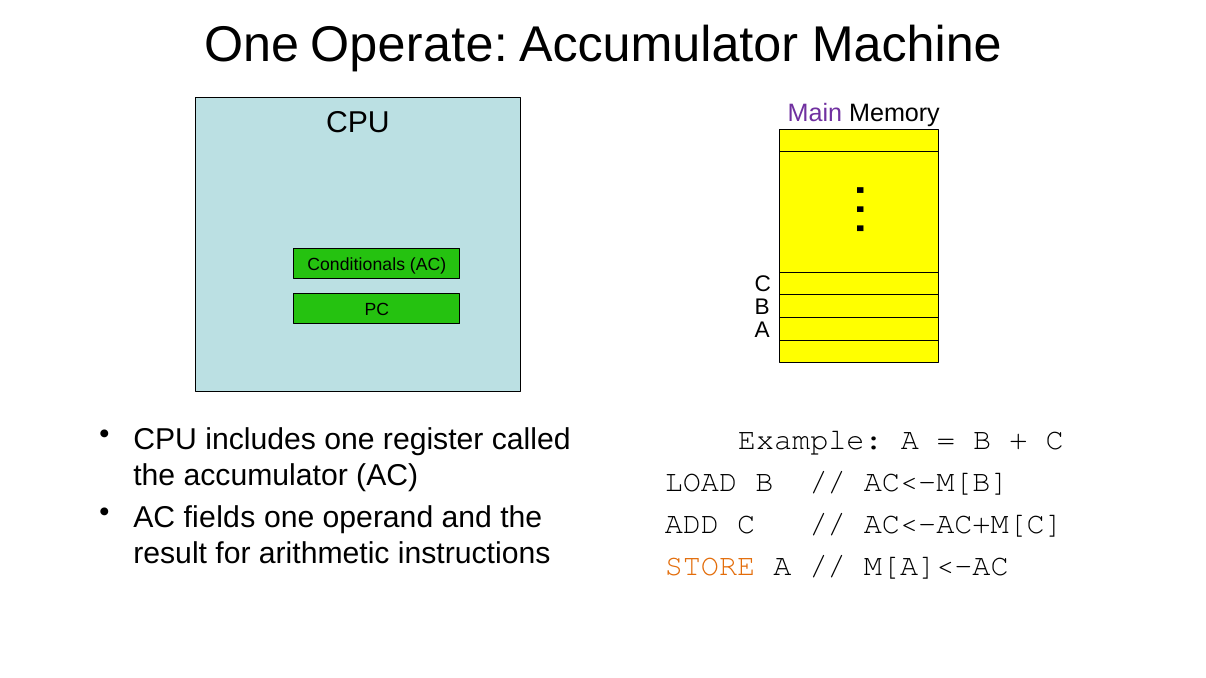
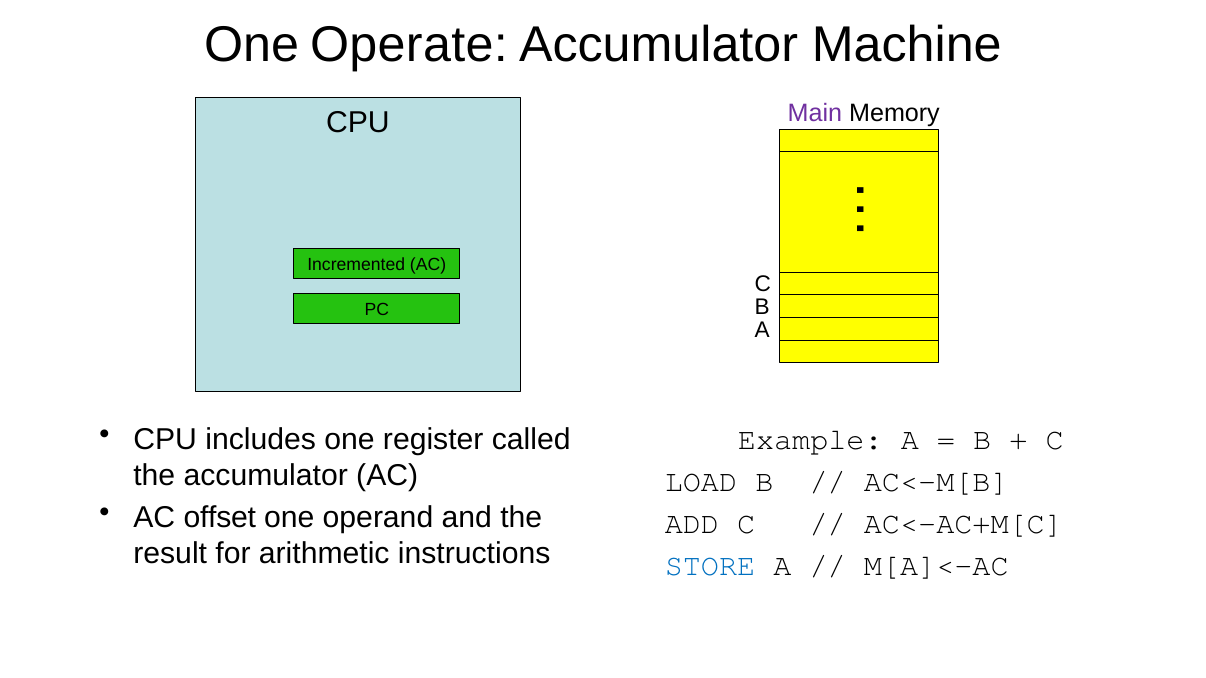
Conditionals: Conditionals -> Incremented (356, 265)
fields: fields -> offset (220, 518)
STORE colour: orange -> blue (710, 566)
